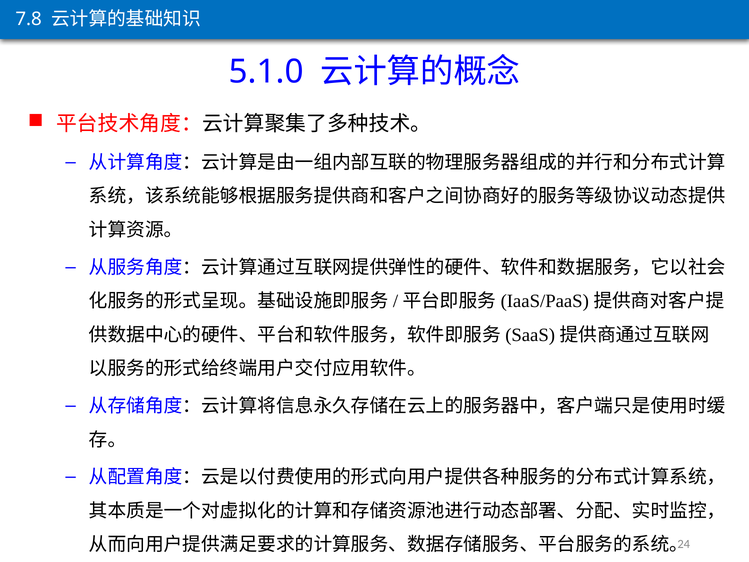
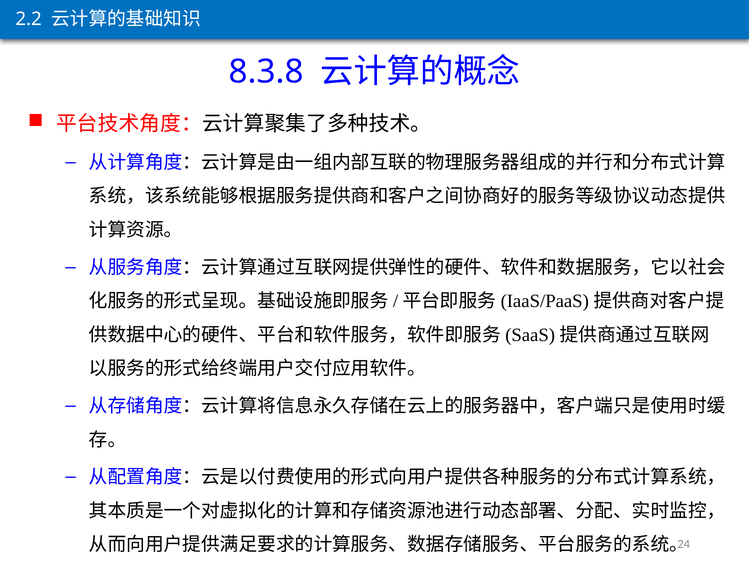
7.8: 7.8 -> 2.2 (29, 19)
5.1.0: 5.1.0 -> 8.3.8 (266, 72)
